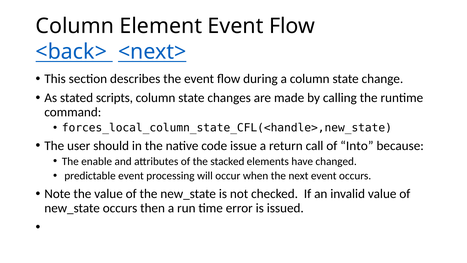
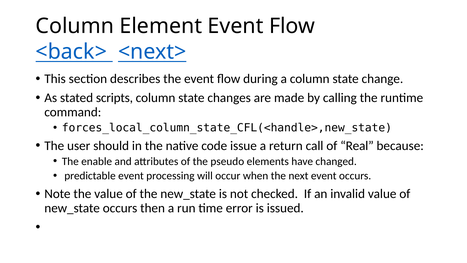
Into: Into -> Real (357, 146)
stacked: stacked -> pseudo (227, 161)
